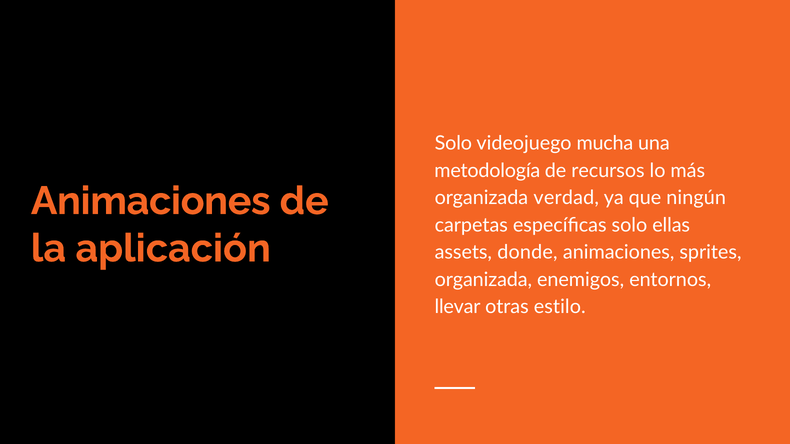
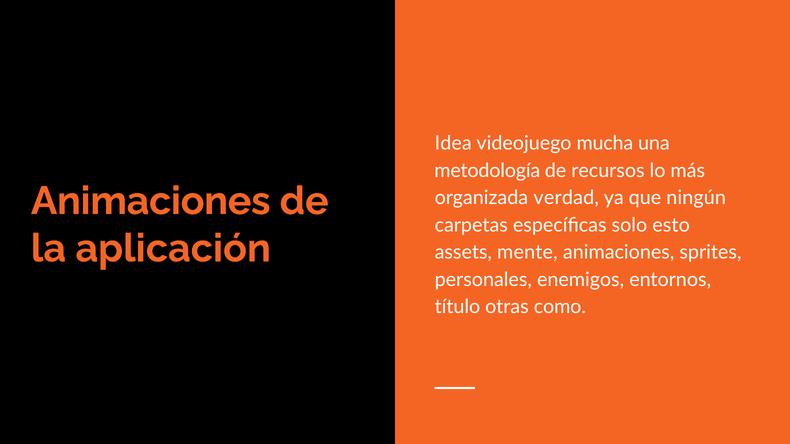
Solo: Solo -> Idea (453, 144)
ellas: ellas -> esto (671, 225)
donde: donde -> mente (527, 253)
organizada: organizada -> personales (483, 280)
llevar: llevar -> título (457, 307)
estilo: estilo -> como (560, 307)
